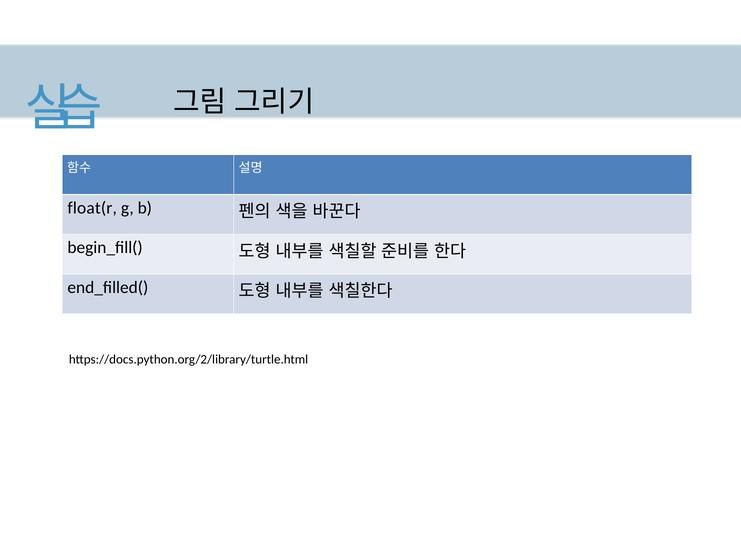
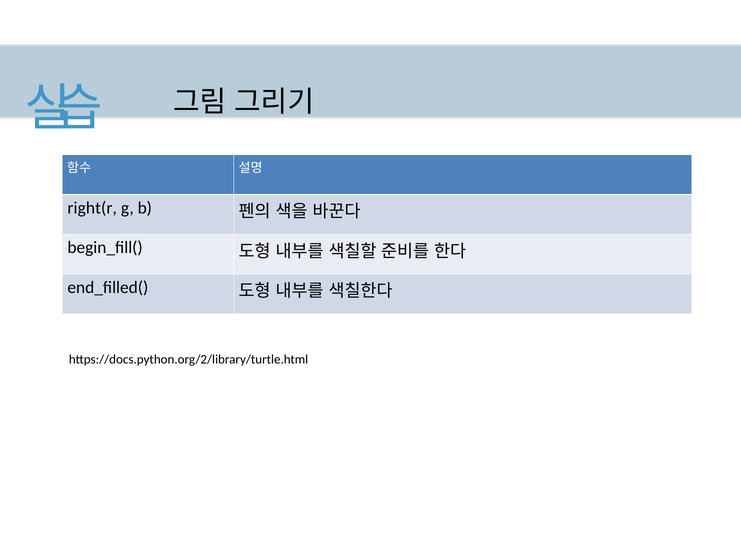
float(r: float(r -> right(r (92, 208)
